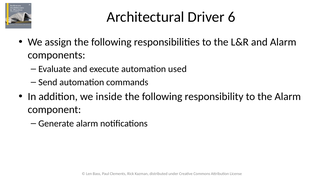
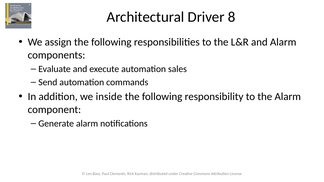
6: 6 -> 8 (232, 17)
used: used -> sales (177, 69)
